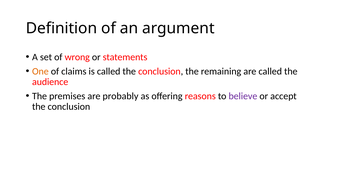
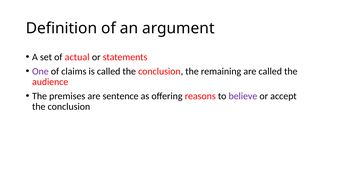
wrong: wrong -> actual (77, 57)
One colour: orange -> purple (40, 71)
probably: probably -> sentence (121, 96)
